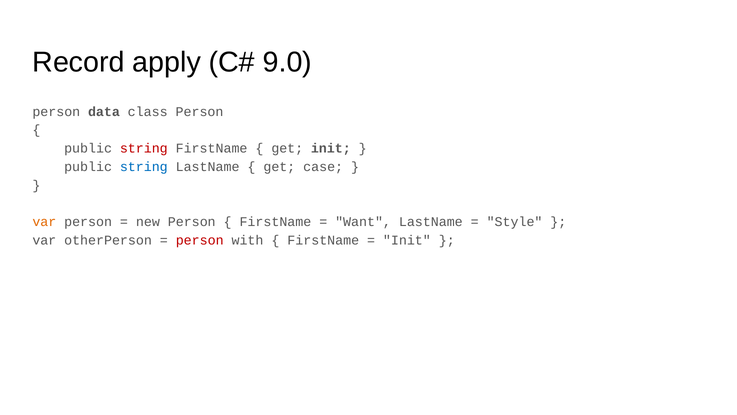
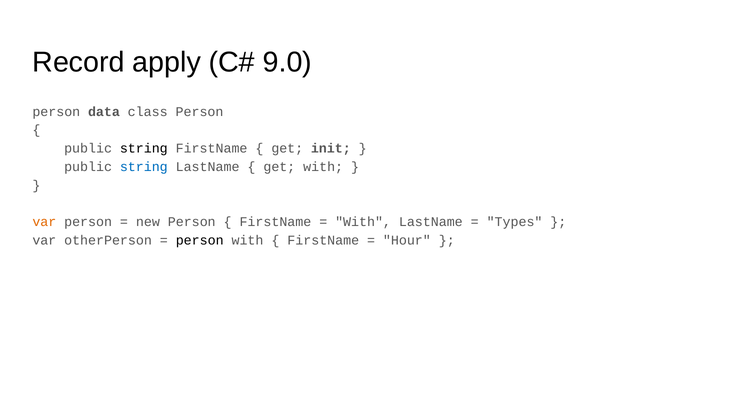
string colour: red -> black (144, 148)
get case: case -> with (323, 167)
Want: Want -> With (363, 222)
Style: Style -> Types (515, 222)
person colour: red -> black (200, 240)
Init: Init -> Hour (407, 240)
